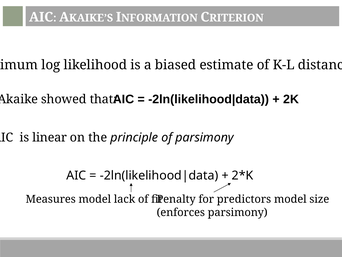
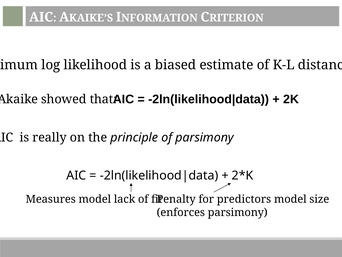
linear: linear -> really (50, 137)
